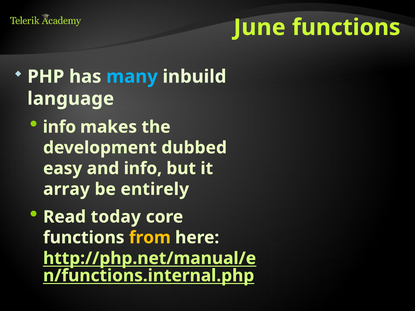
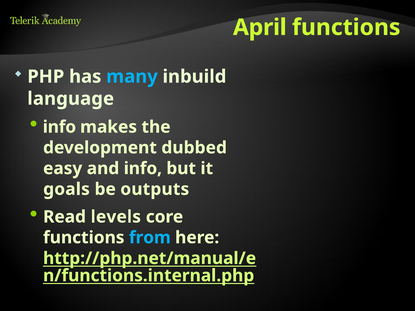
June: June -> April (260, 27)
array: array -> goals (66, 189)
entirely: entirely -> outputs (155, 189)
today: today -> levels (116, 217)
from colour: yellow -> light blue (150, 238)
